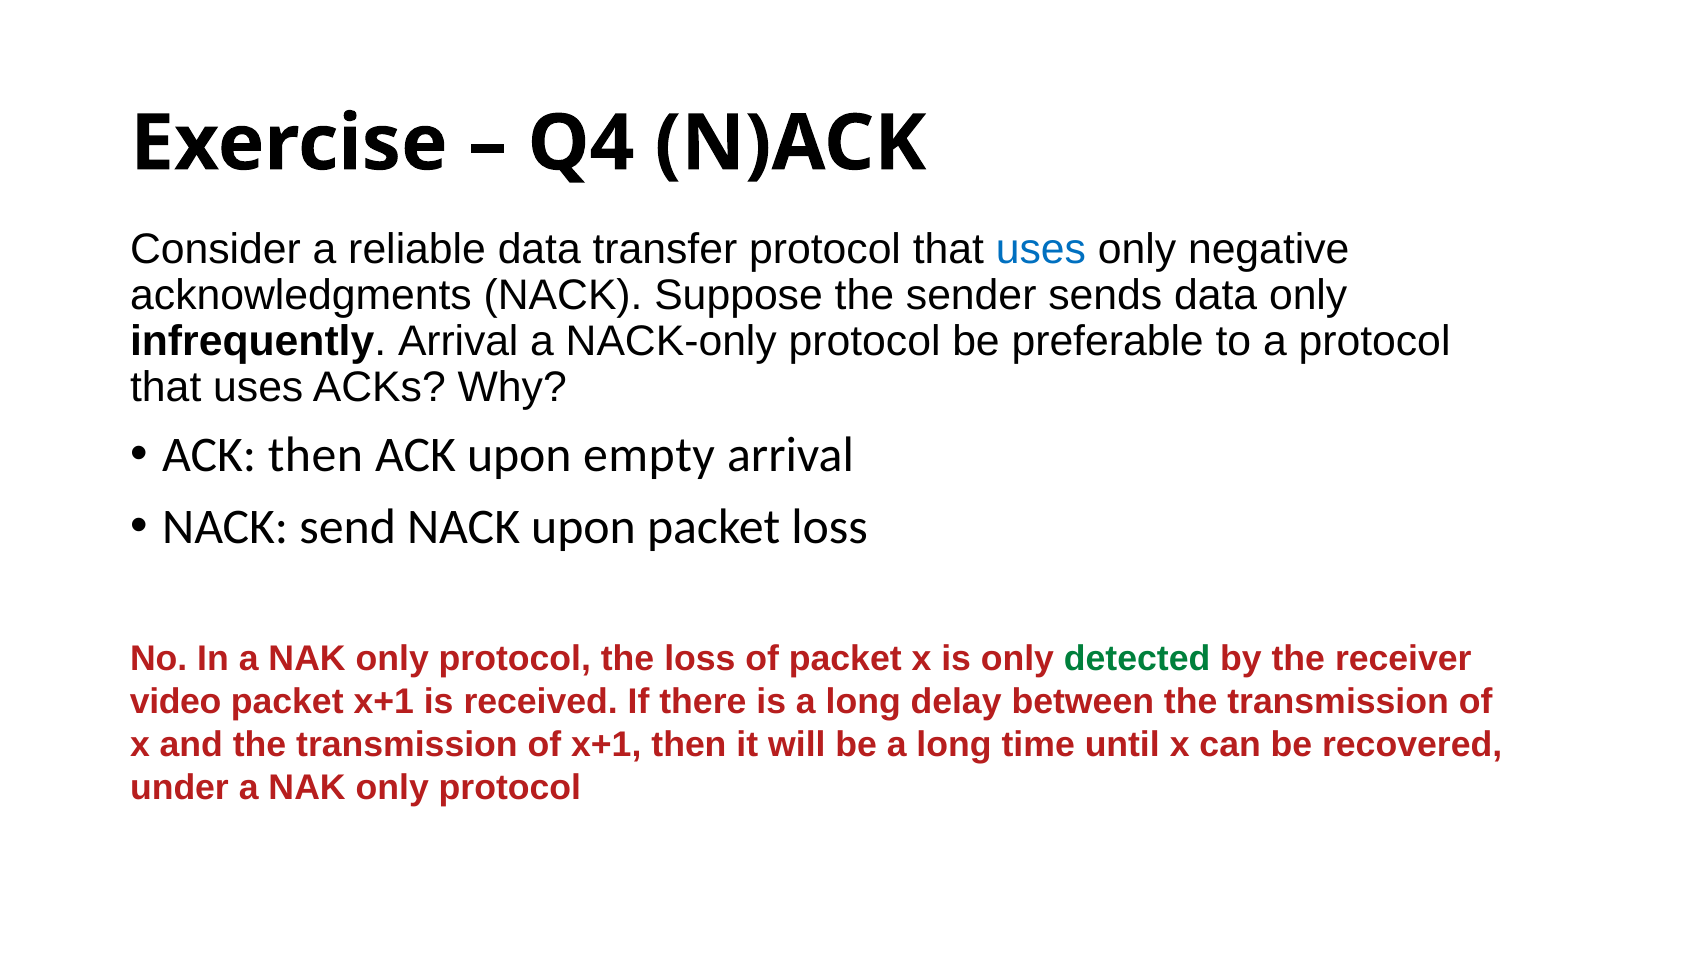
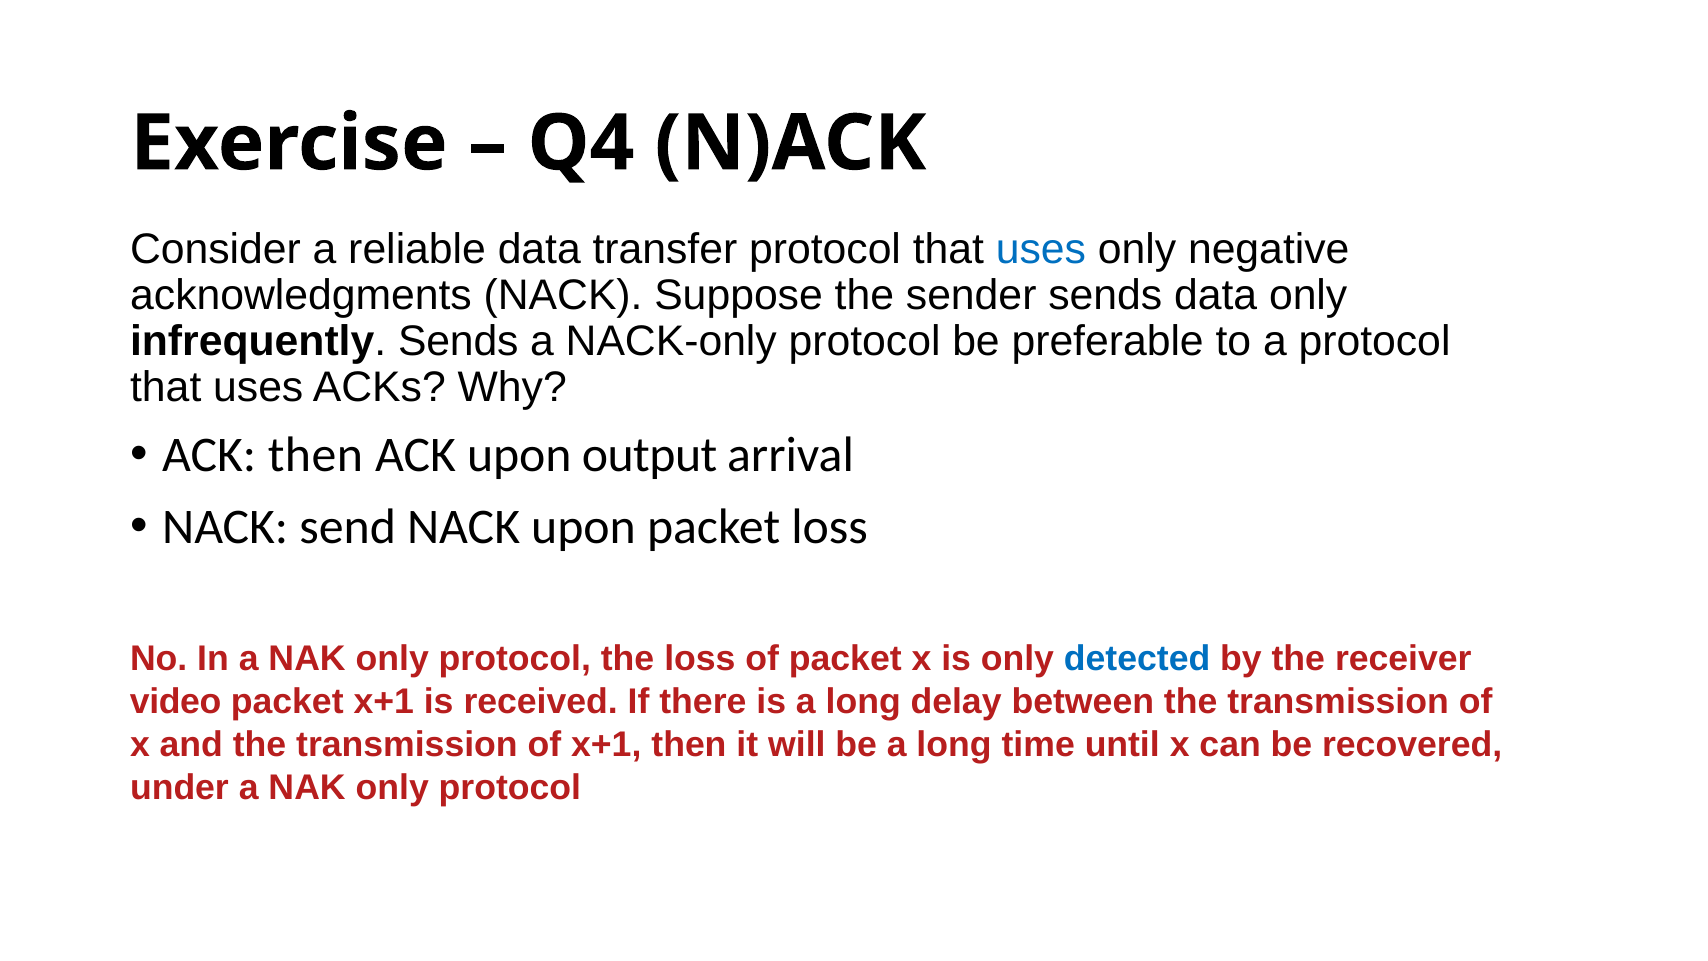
infrequently Arrival: Arrival -> Sends (458, 342)
empty: empty -> output (650, 455)
detected colour: green -> blue (1137, 659)
